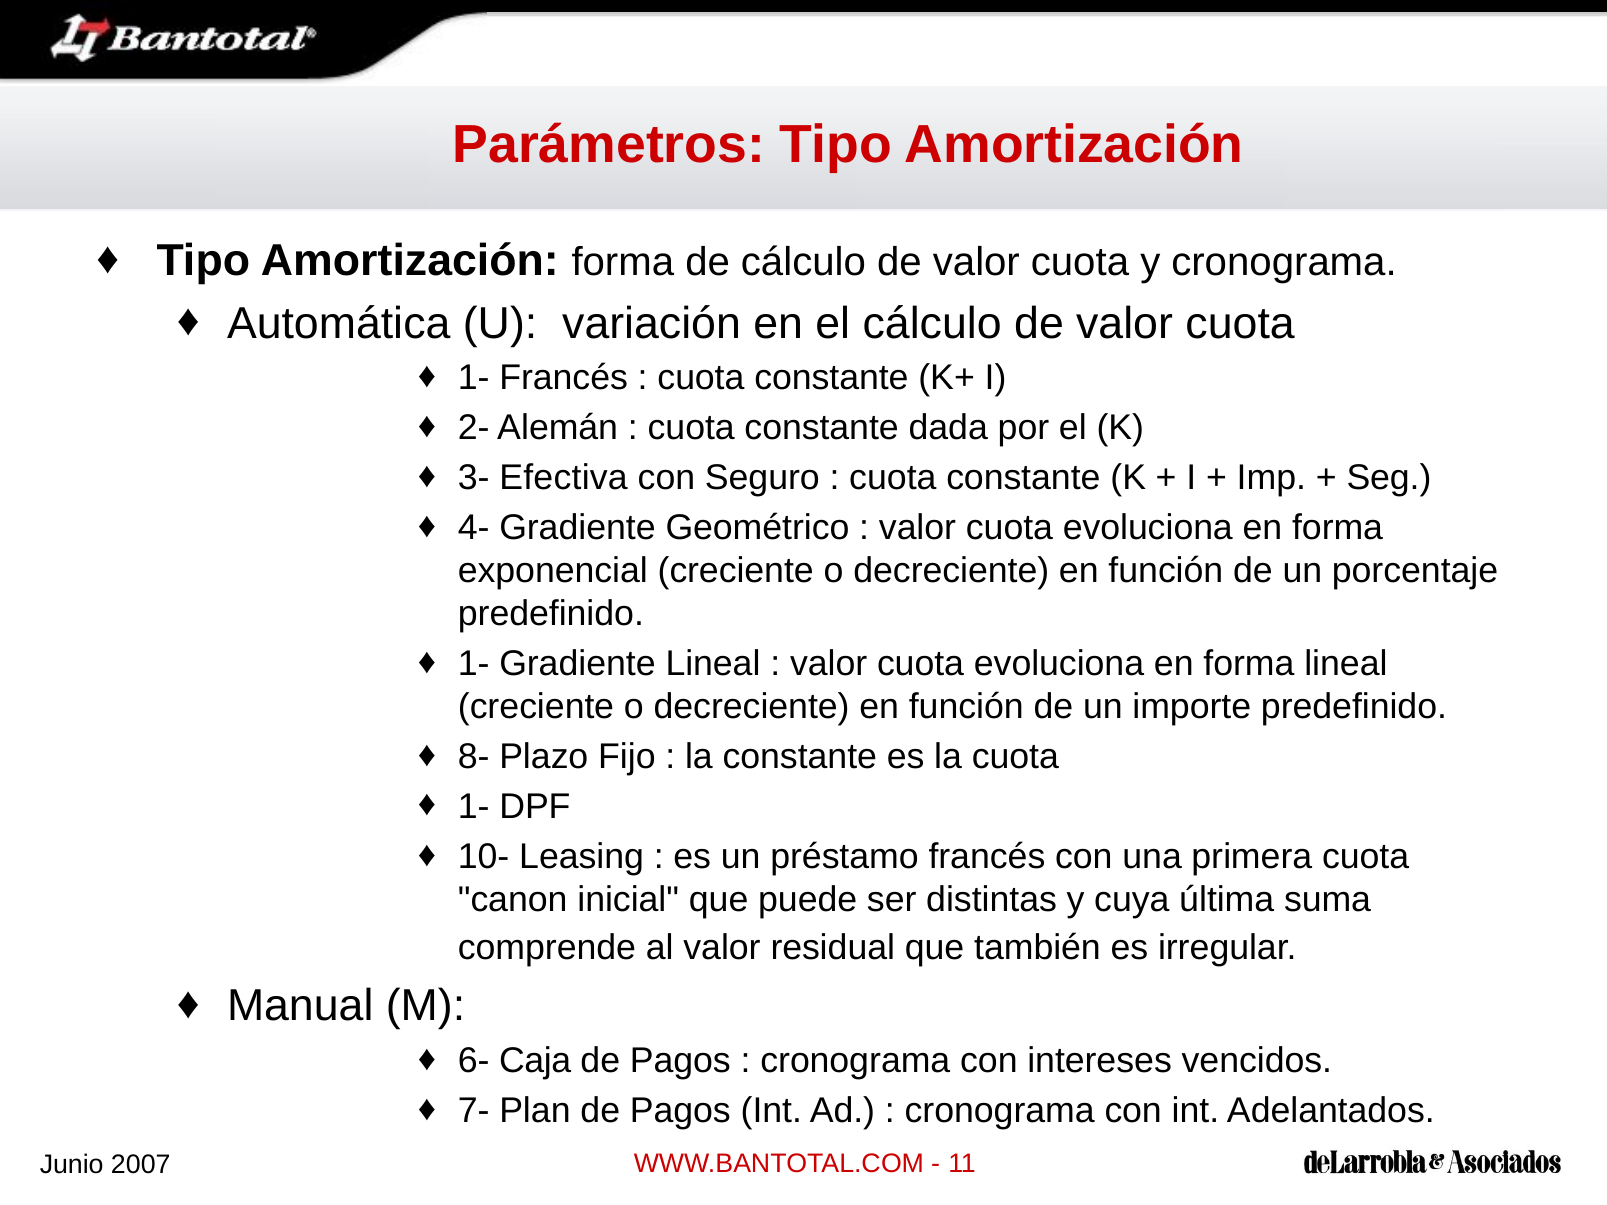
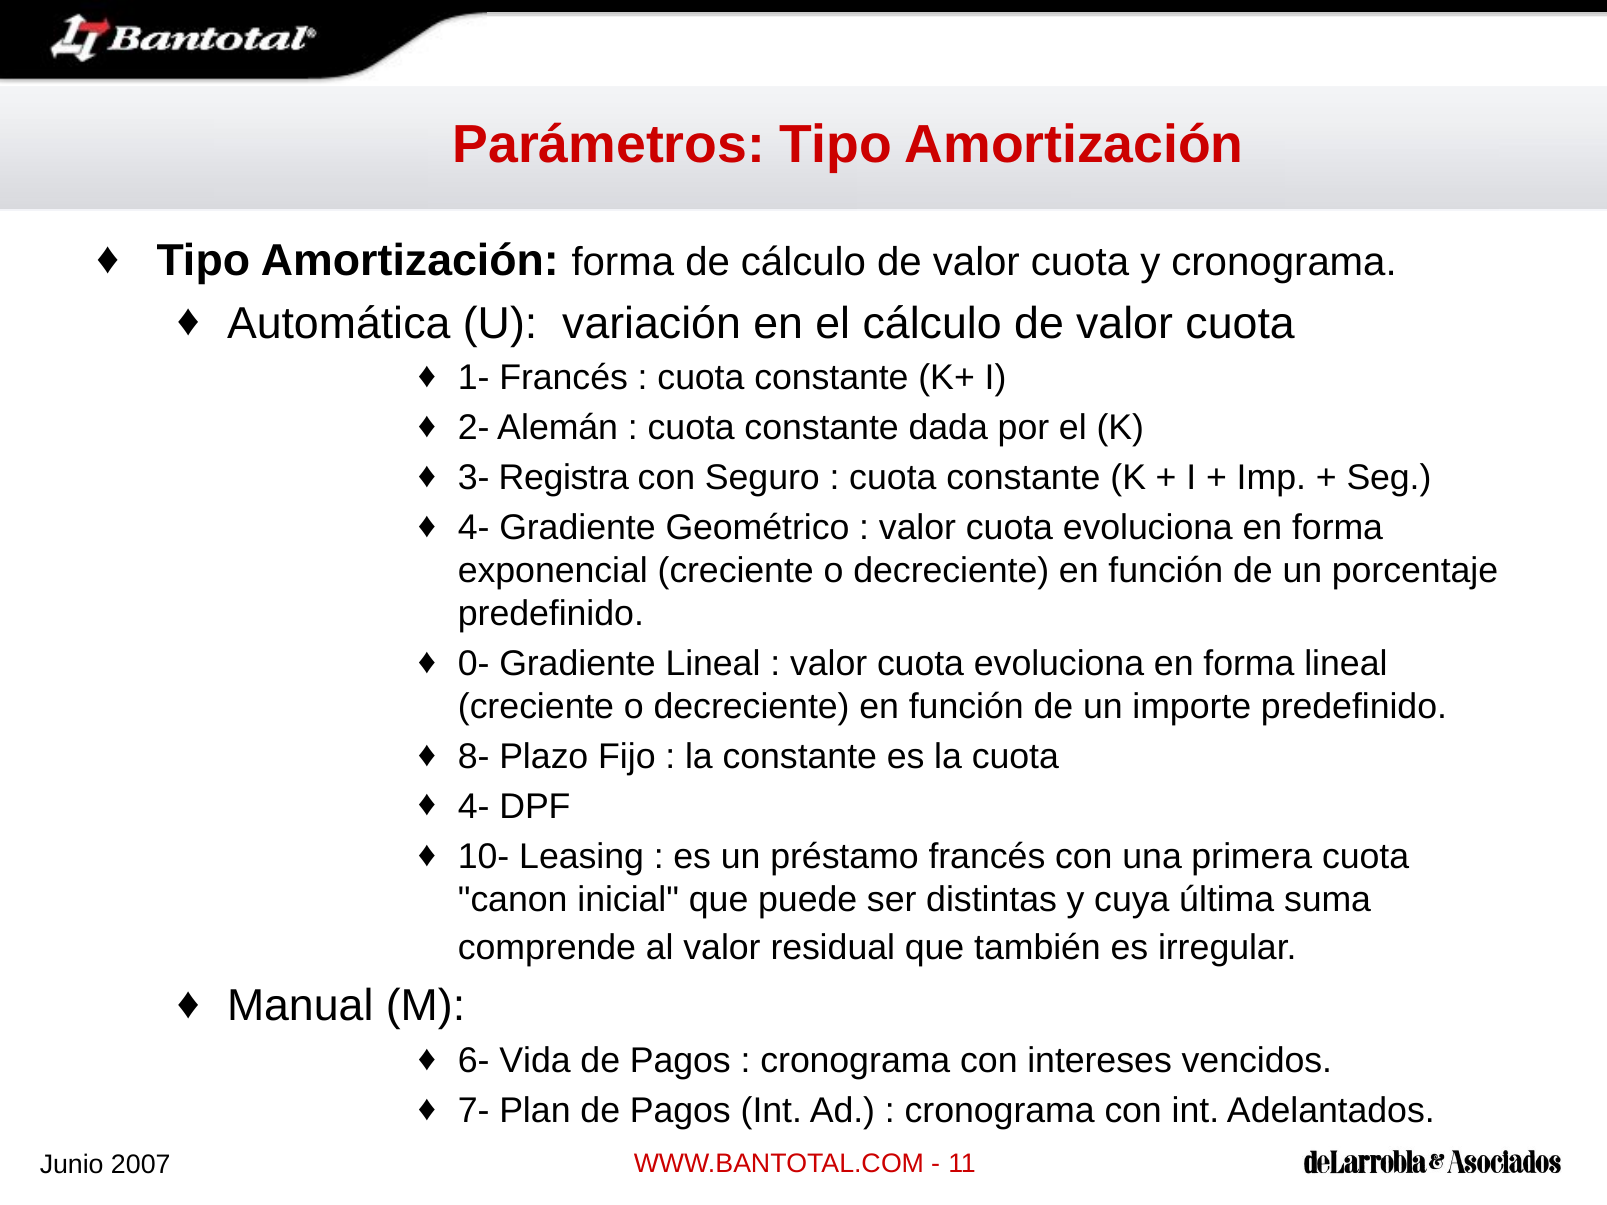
Efectiva: Efectiva -> Registra (564, 478)
1-: 1- -> 0- (474, 664)
1-: 1- -> 4- (474, 806)
Caja: Caja -> Vida (535, 1061)
